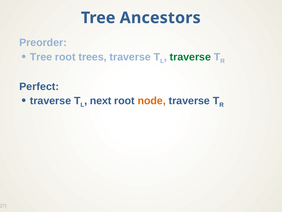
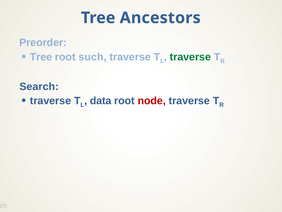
trees: trees -> such (93, 57)
Perfect: Perfect -> Search (39, 86)
next: next -> data (101, 101)
node colour: orange -> red (152, 101)
